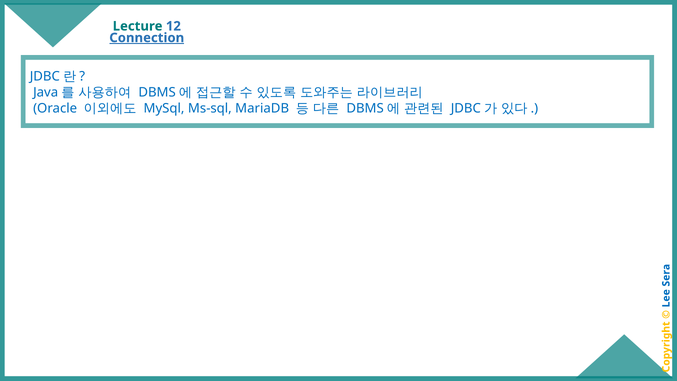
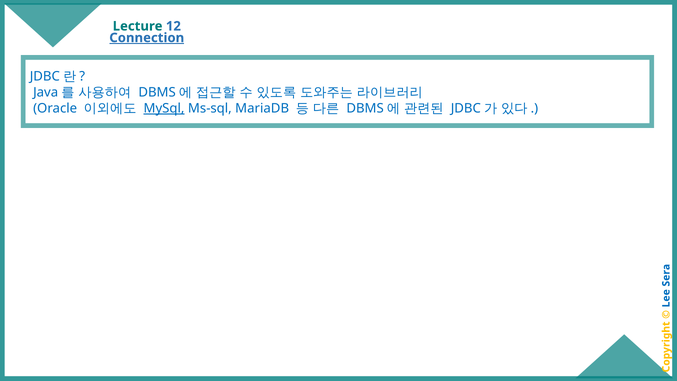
MySql underline: none -> present (164, 108)
